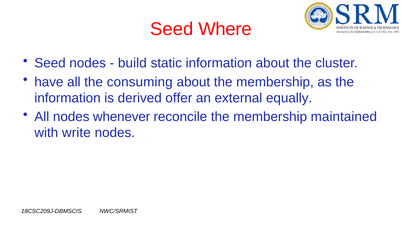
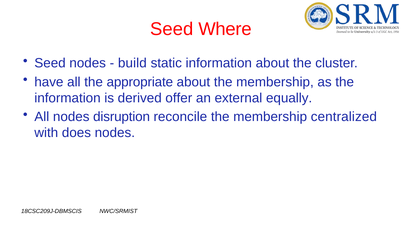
consuming: consuming -> appropriate (140, 82)
whenever: whenever -> disruption (122, 117)
maintained: maintained -> centralized (344, 117)
write: write -> does (76, 133)
